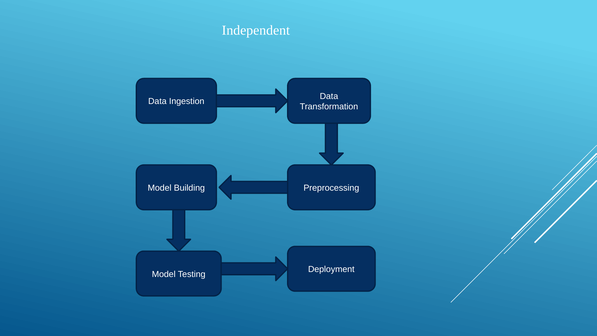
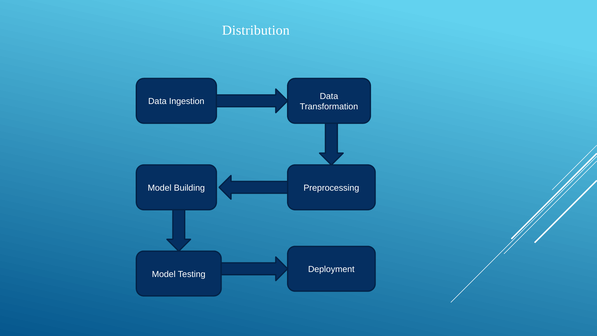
Independent: Independent -> Distribution (256, 30)
